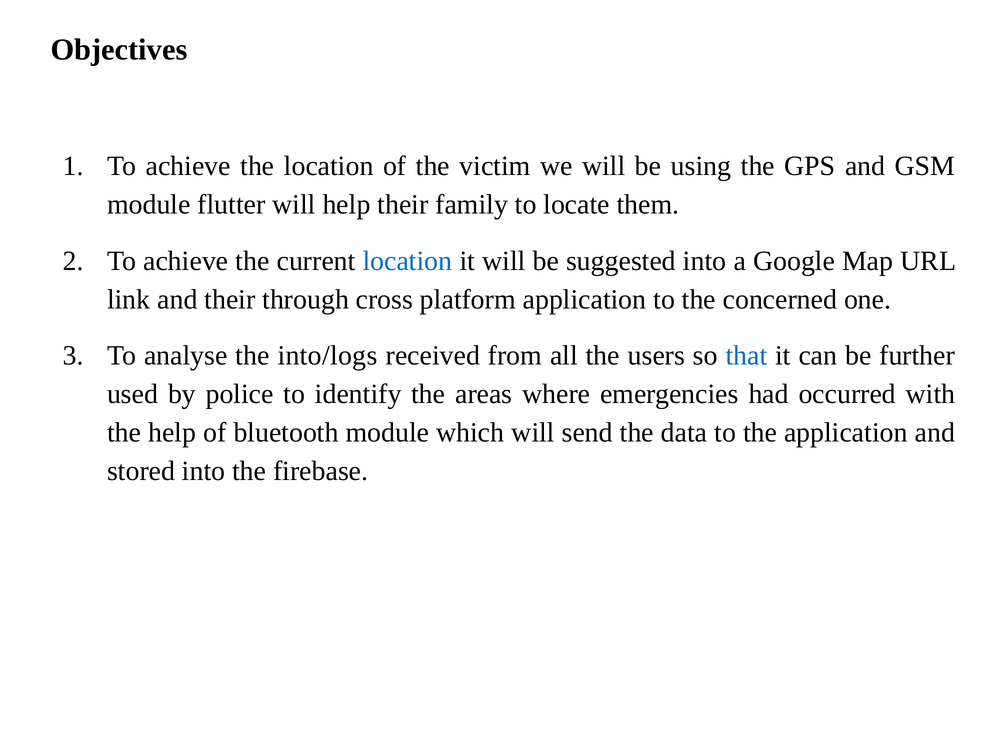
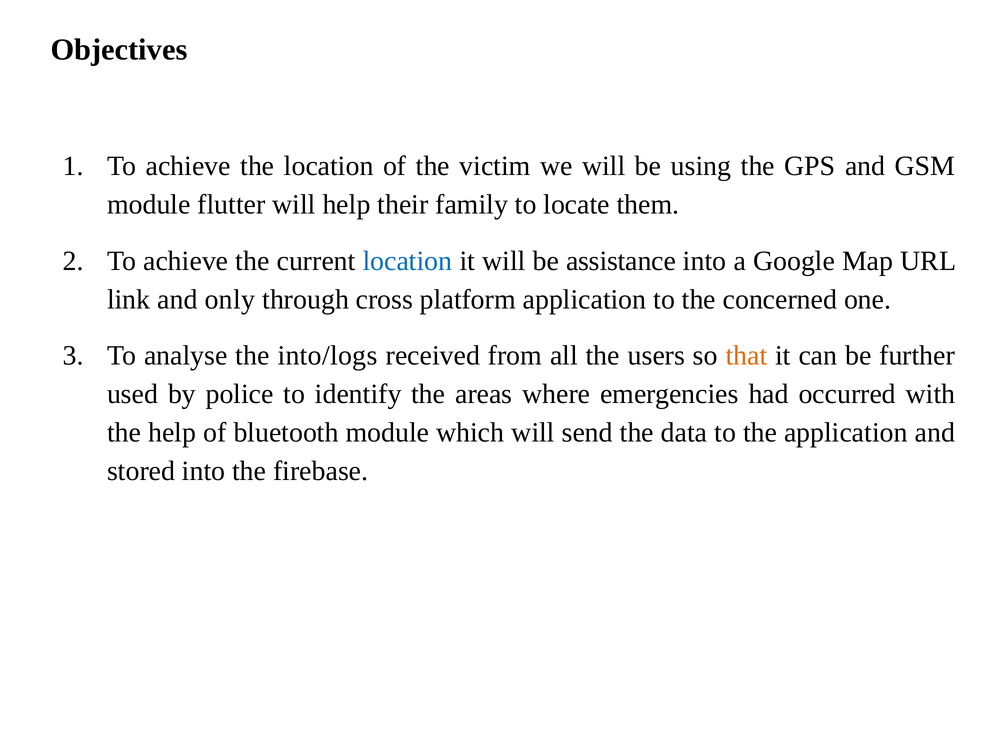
suggested: suggested -> assistance (621, 261)
and their: their -> only (230, 299)
that colour: blue -> orange (746, 356)
